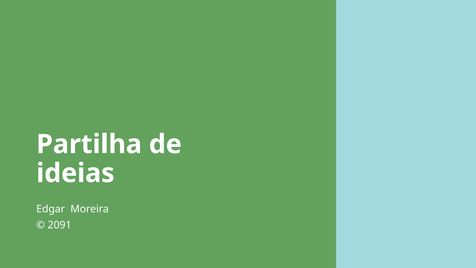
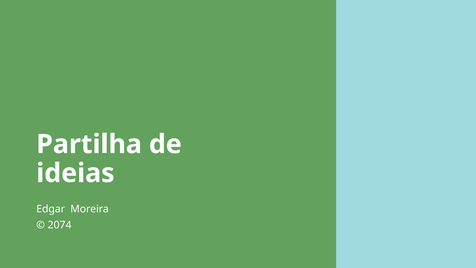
2091: 2091 -> 2074 (60, 225)
